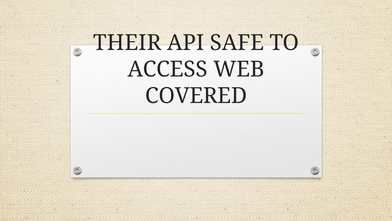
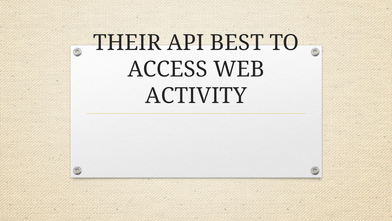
SAFE: SAFE -> BEST (237, 43)
COVERED: COVERED -> ACTIVITY (196, 96)
